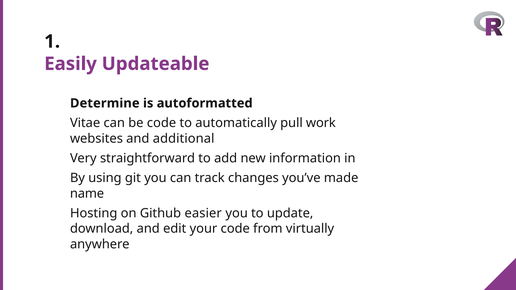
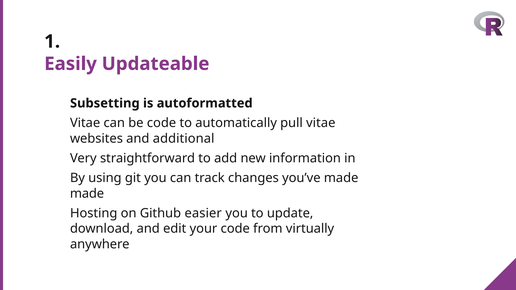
Determine: Determine -> Subsetting (105, 103)
pull work: work -> vitae (321, 123)
name: name -> made (87, 194)
